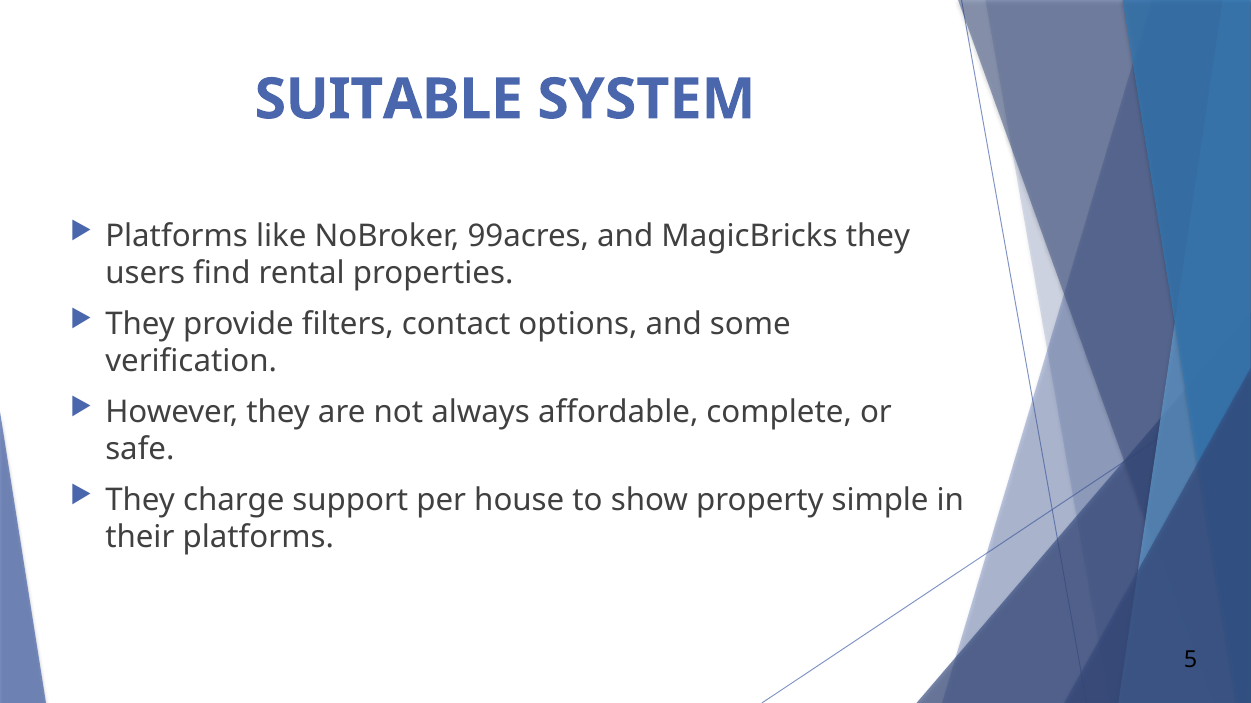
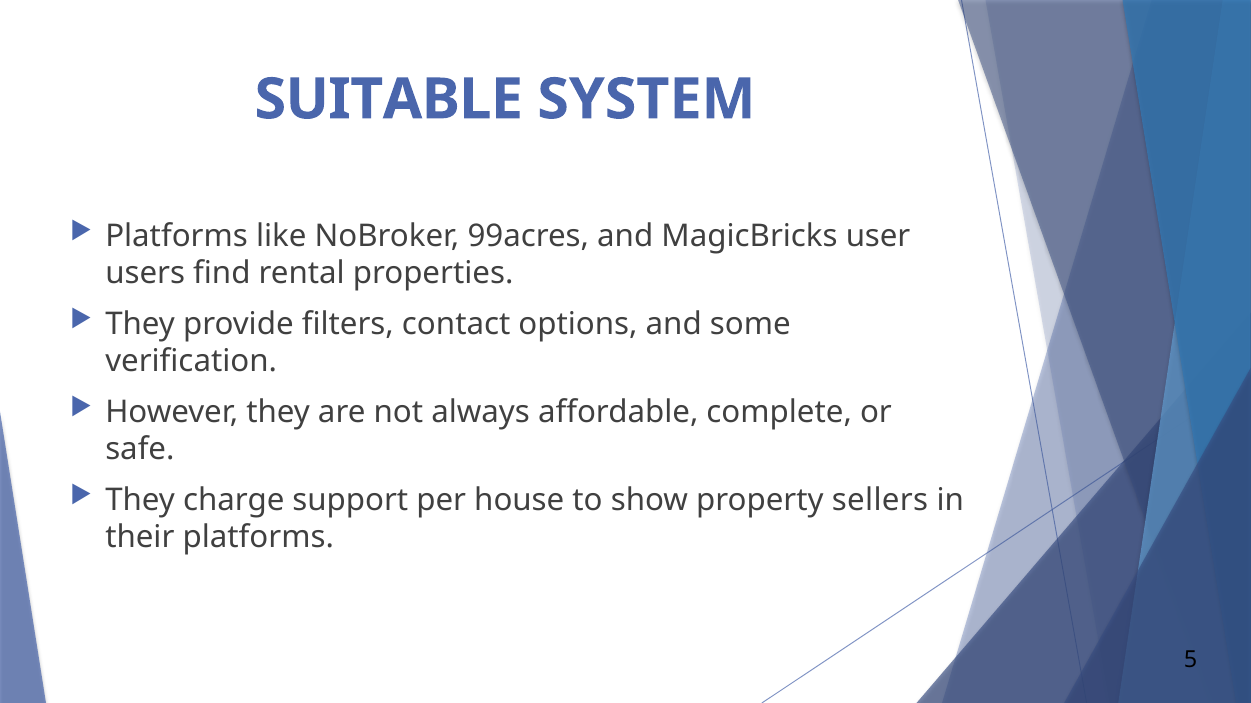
MagicBricks they: they -> user (878, 236)
simple: simple -> sellers (880, 501)
